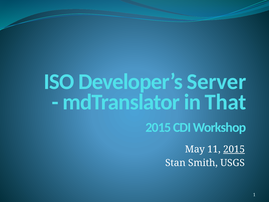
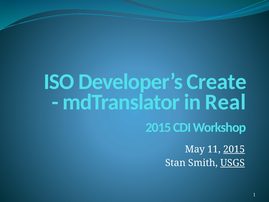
Server: Server -> Create (217, 82)
That: That -> Real (225, 102)
USGS underline: none -> present (233, 163)
